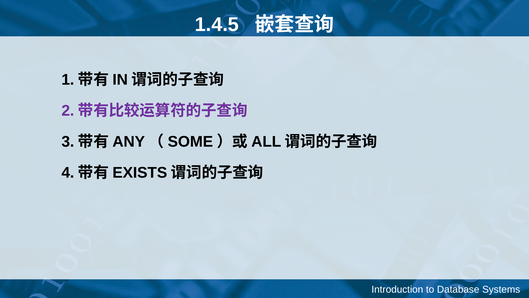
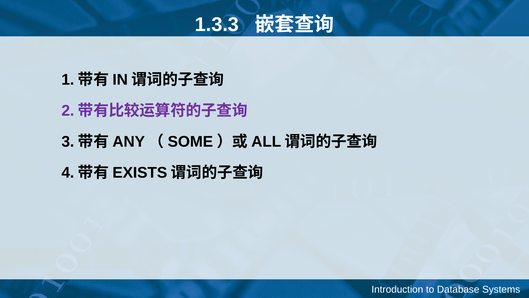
1.4.5: 1.4.5 -> 1.3.3 (217, 24)
